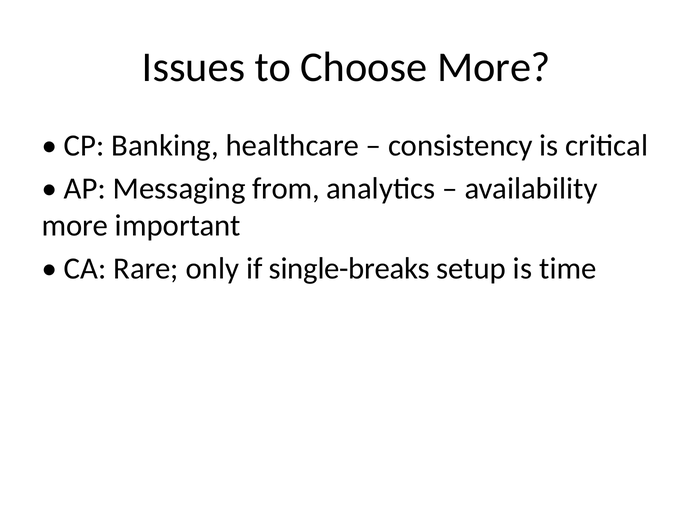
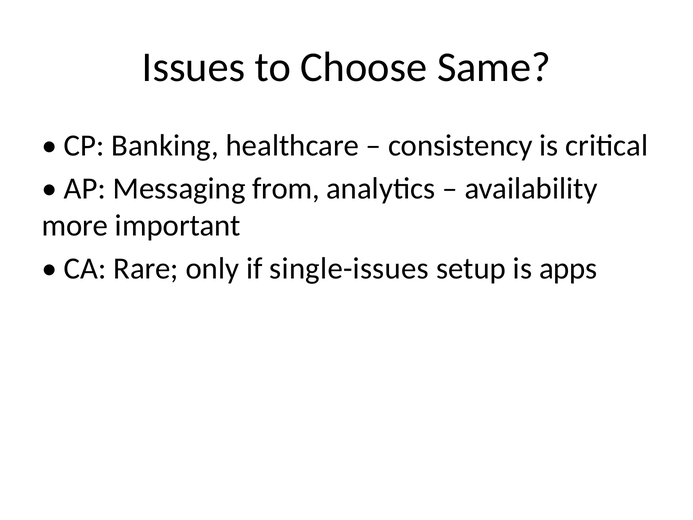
Choose More: More -> Same (494, 67)
single-breaks: single-breaks -> single-issues (349, 269)
time: time -> apps (568, 269)
